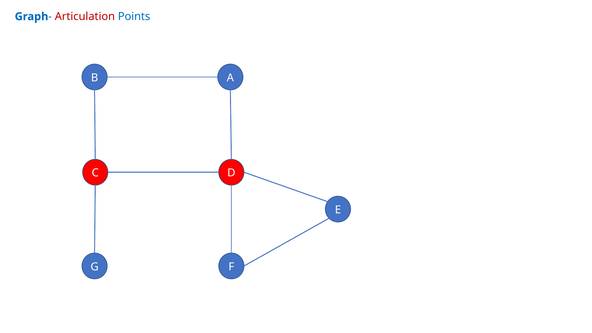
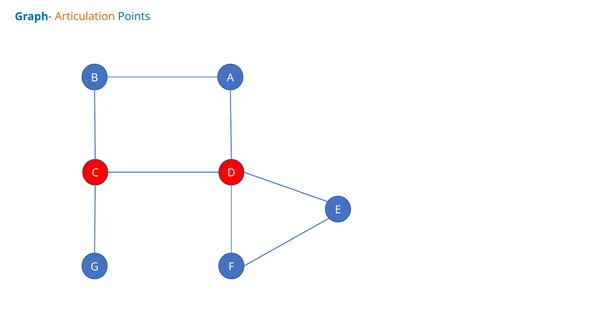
Articulation colour: red -> orange (85, 17)
